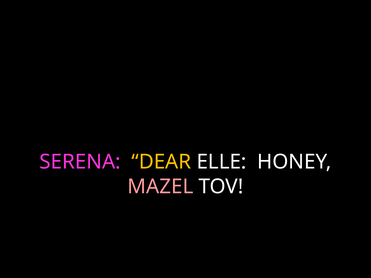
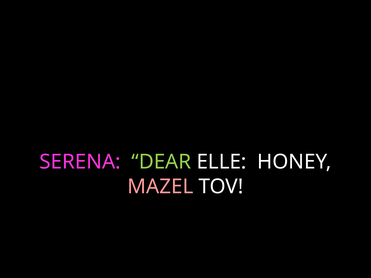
DEAR colour: yellow -> light green (161, 162)
